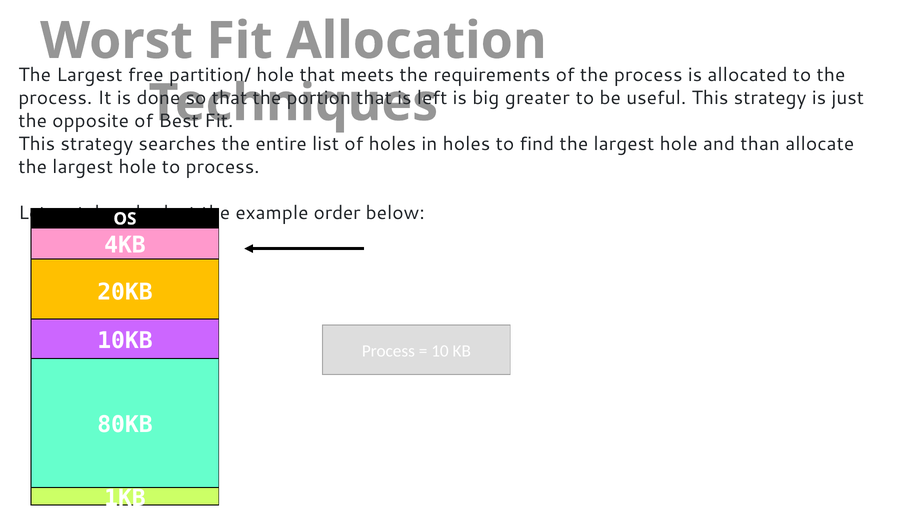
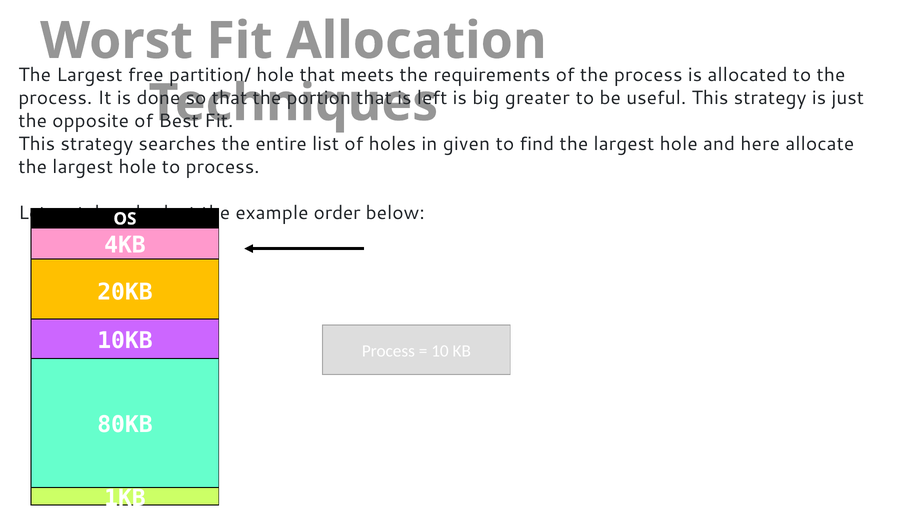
holes: holes -> given (466, 144)
than: than -> here (760, 144)
